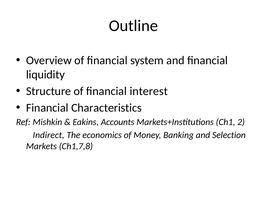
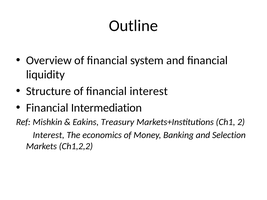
Characteristics: Characteristics -> Intermediation (106, 108)
Accounts: Accounts -> Treasury (118, 122)
Indirect: Indirect -> Interest (49, 135)
Ch1,7,8: Ch1,7,8 -> Ch1,2,2 (76, 146)
